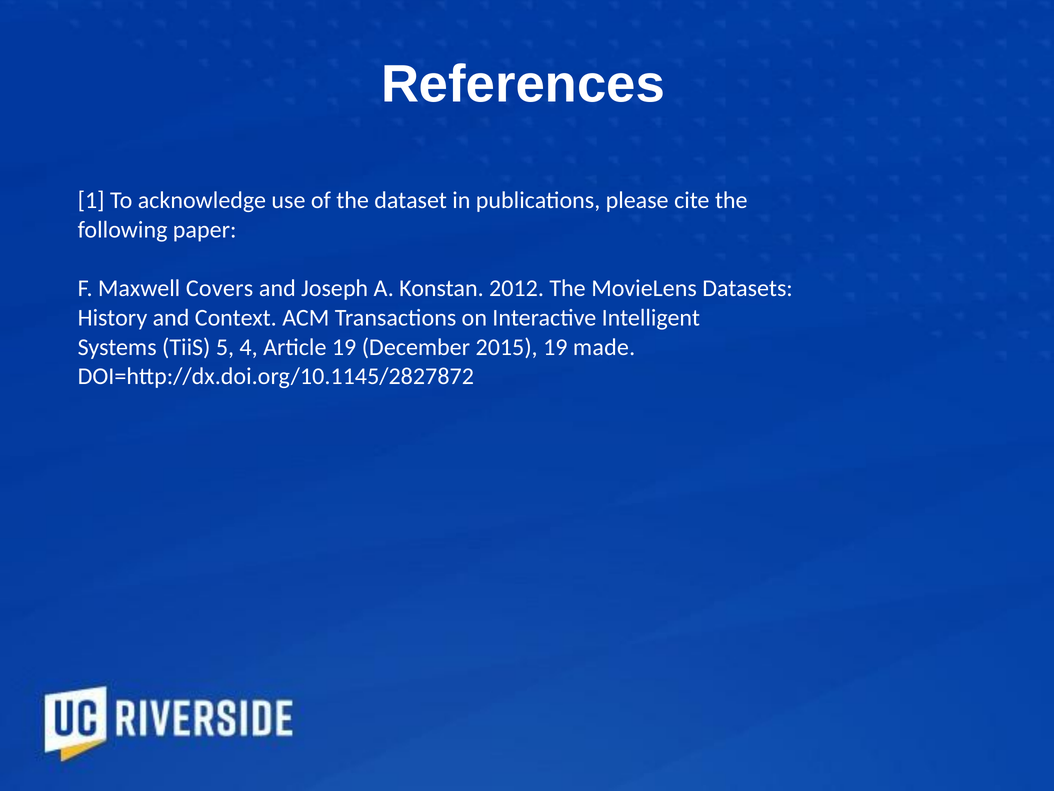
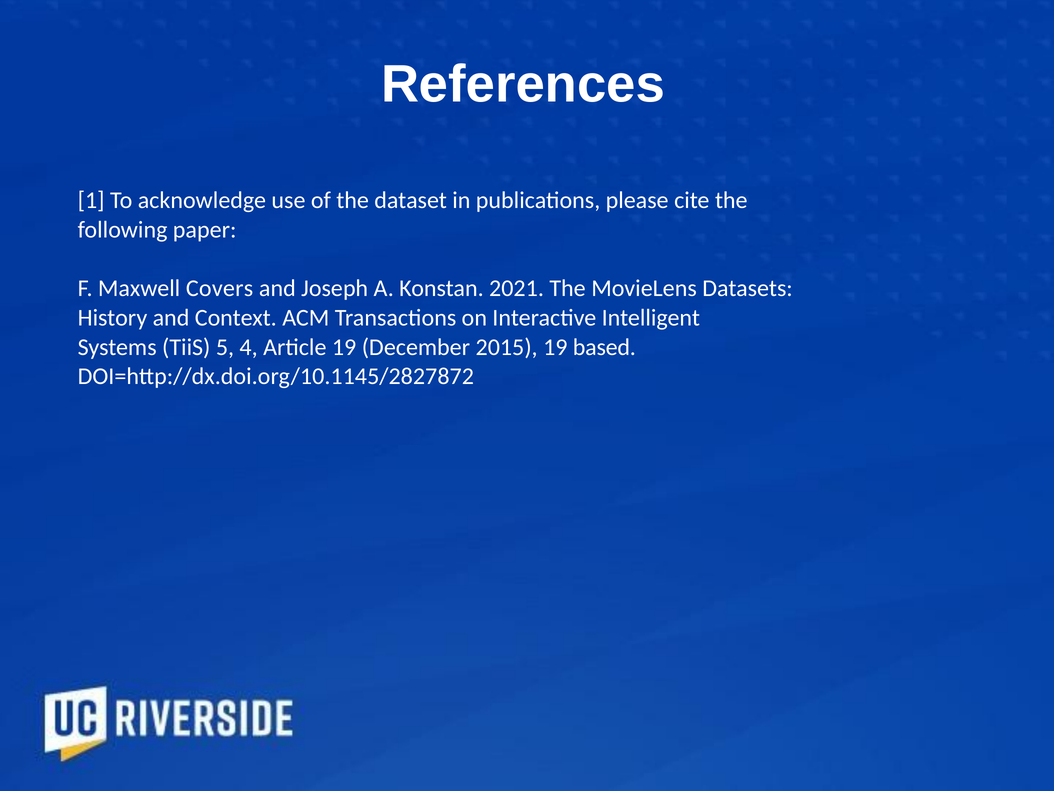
2012: 2012 -> 2021 (517, 288)
made: made -> based (604, 347)
